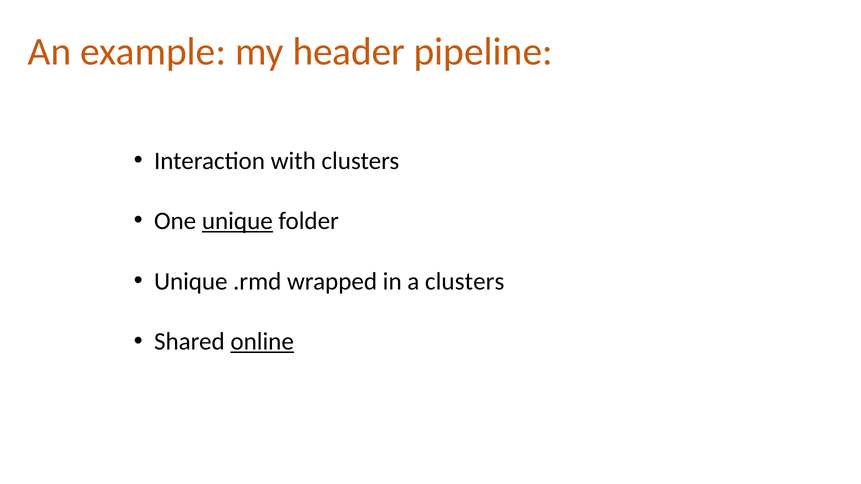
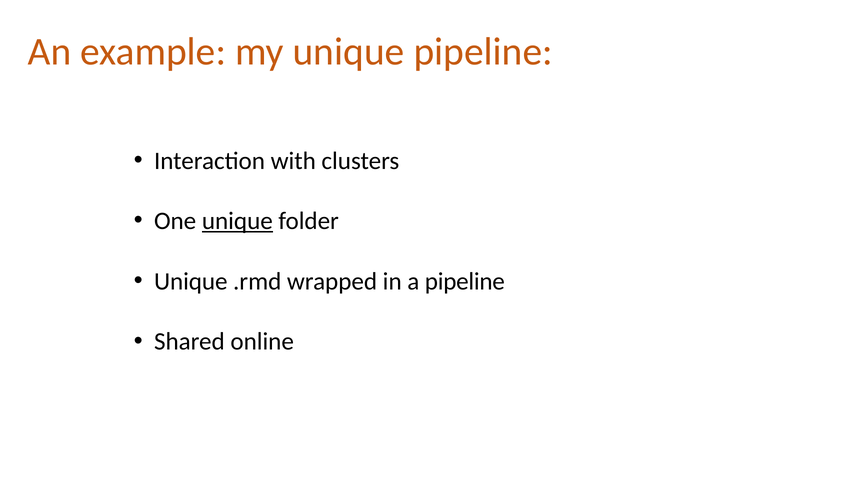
my header: header -> unique (349, 52)
a clusters: clusters -> pipeline (465, 282)
online underline: present -> none (262, 342)
